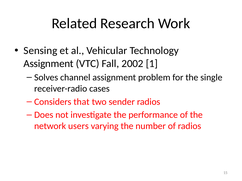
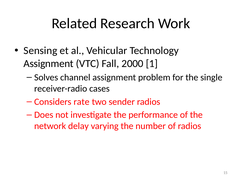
2002: 2002 -> 2000 (132, 64)
that: that -> rate (82, 102)
users: users -> delay (78, 126)
